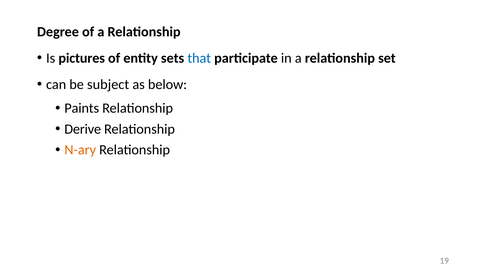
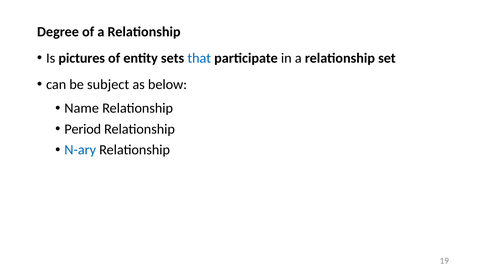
Paints: Paints -> Name (82, 108)
Derive: Derive -> Period (83, 129)
N-ary colour: orange -> blue (80, 150)
